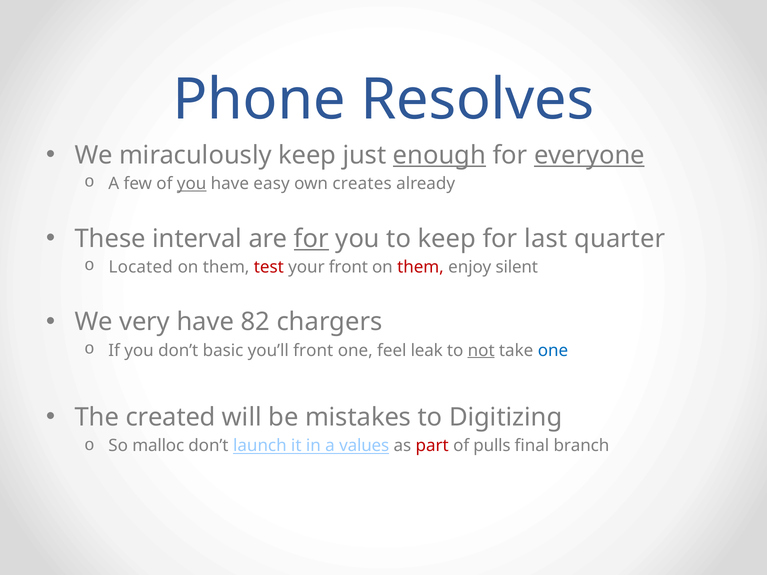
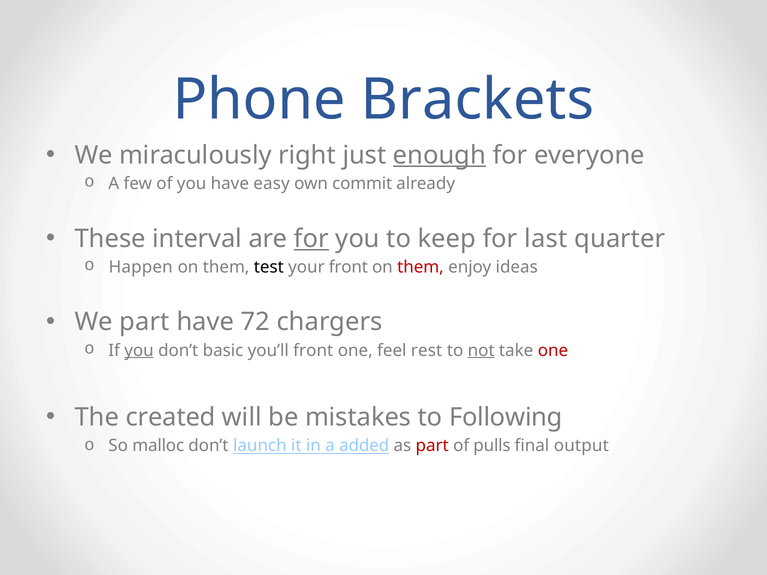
Resolves: Resolves -> Brackets (477, 100)
miraculously keep: keep -> right (307, 155)
everyone underline: present -> none (589, 155)
you underline: present -> none (192, 184)
creates: creates -> commit (362, 184)
Located: Located -> Happen (141, 267)
test colour: red -> black (269, 267)
silent: silent -> ideas (517, 267)
We very: very -> part (144, 322)
82: 82 -> 72 (255, 322)
you underline: none -> present (139, 351)
leak: leak -> rest (427, 351)
one colour: blue -> red (553, 351)
Digitizing: Digitizing -> Following (506, 418)
values: values -> added (364, 446)
branch: branch -> output (581, 446)
